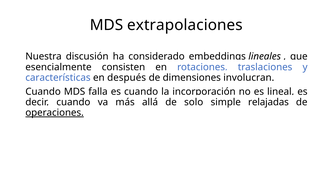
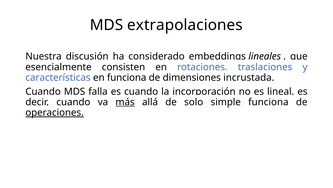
en después: después -> funciona (127, 77)
involucran: involucran -> incrustada (249, 77)
más underline: none -> present (125, 102)
simple relajadas: relajadas -> funciona (268, 102)
